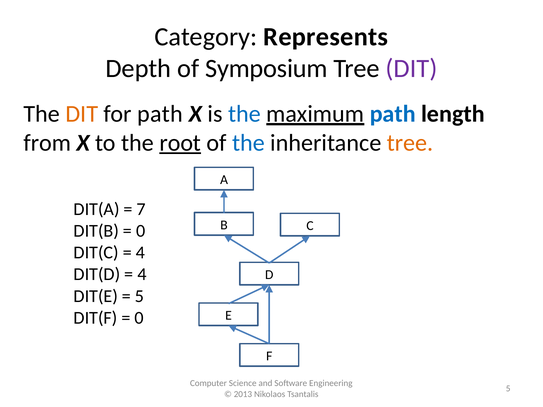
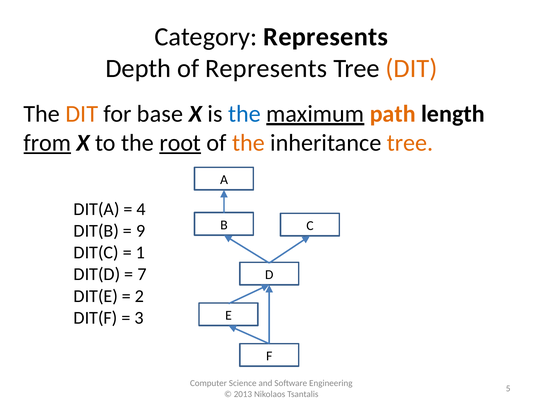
of Symposium: Symposium -> Represents (266, 68)
DIT colour: purple -> orange (411, 68)
for path: path -> base (160, 114)
path colour: blue -> orange (393, 114)
from underline: none -> present (47, 143)
the colour: blue -> orange (248, 143)
7: 7 -> 4 (141, 209)
0: 0 -> 9 (141, 231)
4: 4 -> 1 (140, 253)
4: 4 -> 7 (142, 275)
5: 5 -> 2 (140, 296)
0: 0 -> 3 (139, 318)
